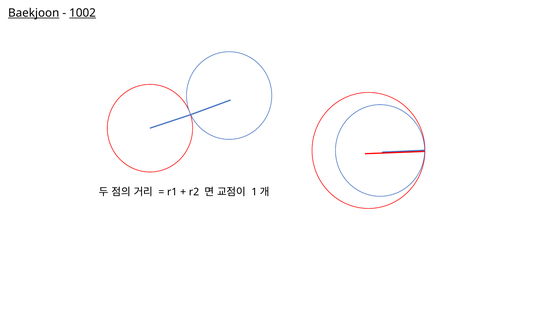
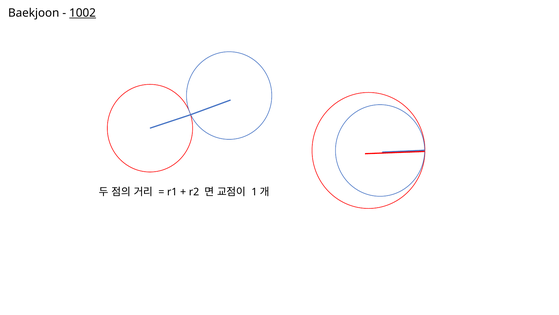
Baekjoon underline: present -> none (34, 13)
